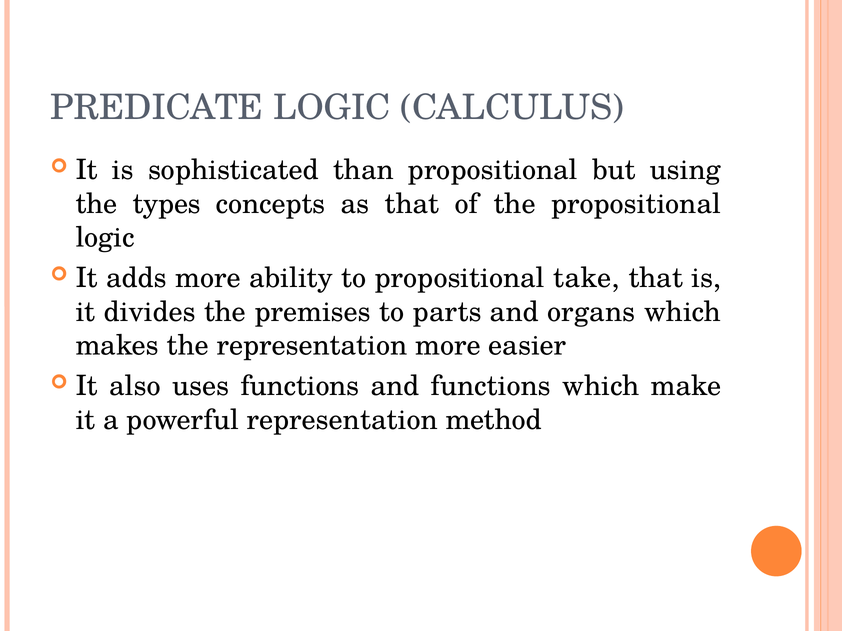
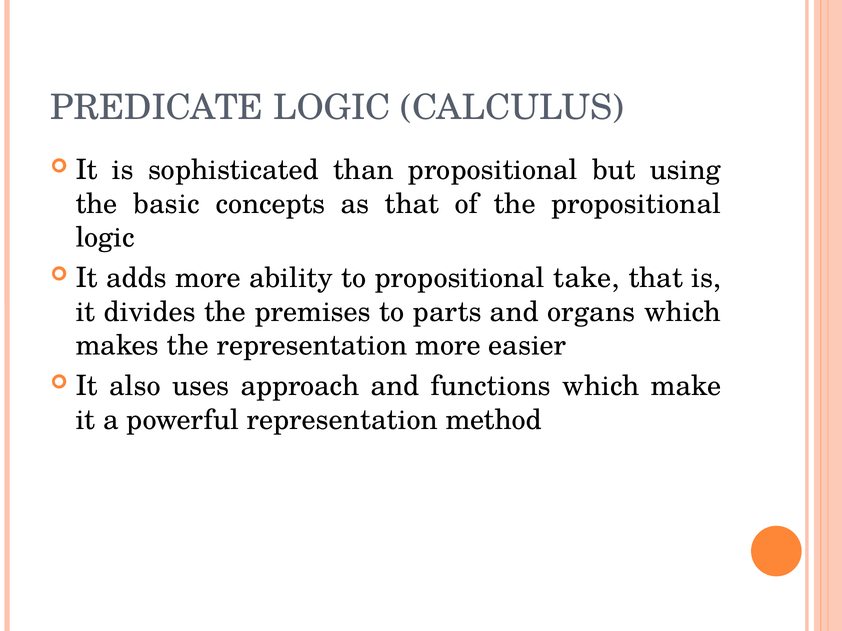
types: types -> basic (167, 204)
uses functions: functions -> approach (300, 386)
